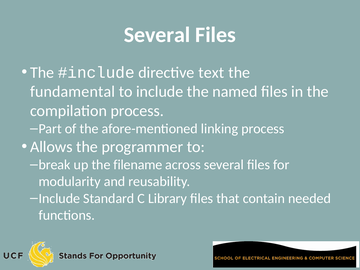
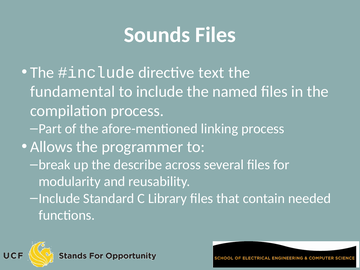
Several: Several -> Sounds (157, 35)
filename: filename -> describe (138, 165)
